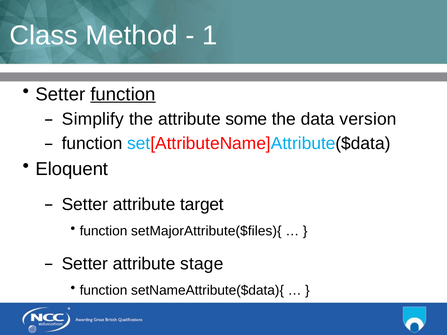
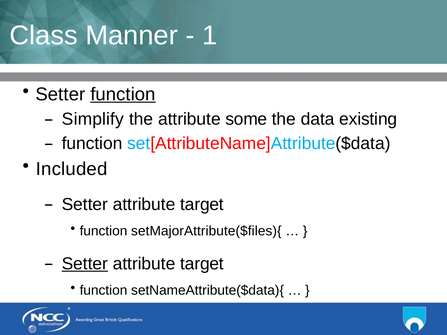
Method: Method -> Manner (132, 36)
version: version -> existing (368, 119)
Eloquent: Eloquent -> Included (72, 169)
Setter underline: none -> present (85, 264)
stage: stage -> target (202, 264)
